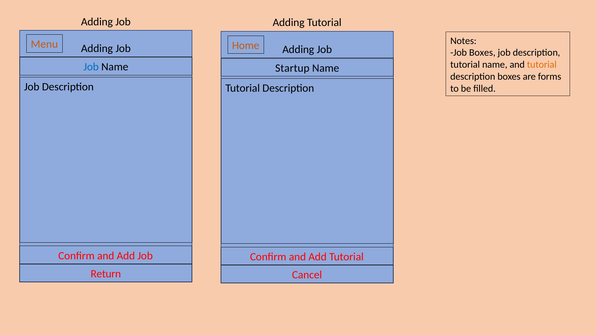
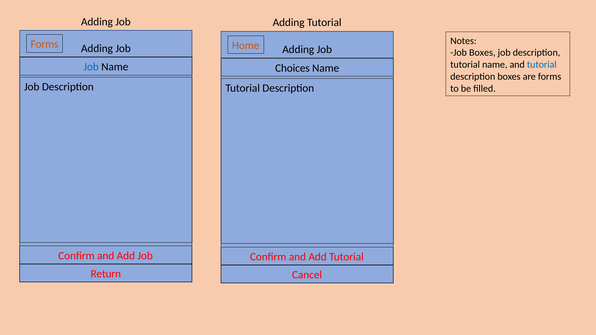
Menu: Menu -> Forms (44, 44)
tutorial colour: orange -> blue (542, 65)
Startup: Startup -> Choices (292, 68)
